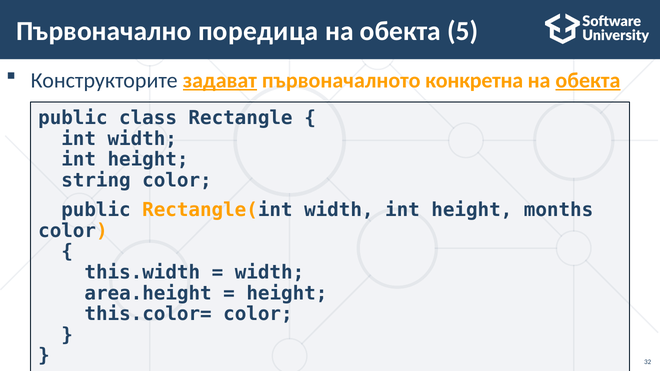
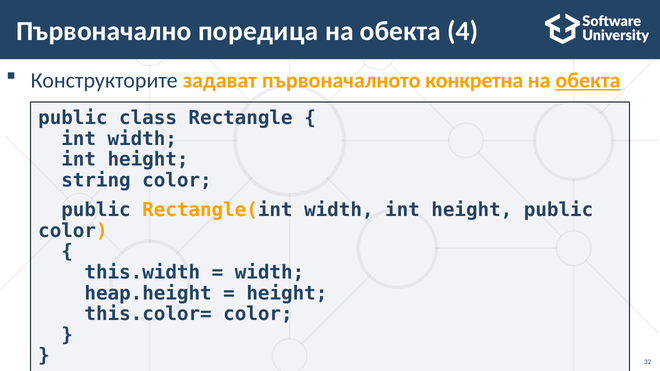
5: 5 -> 4 (463, 31)
задават underline: present -> none (220, 80)
height months: months -> public (559, 210)
area.height: area.height -> heap.height (148, 293)
